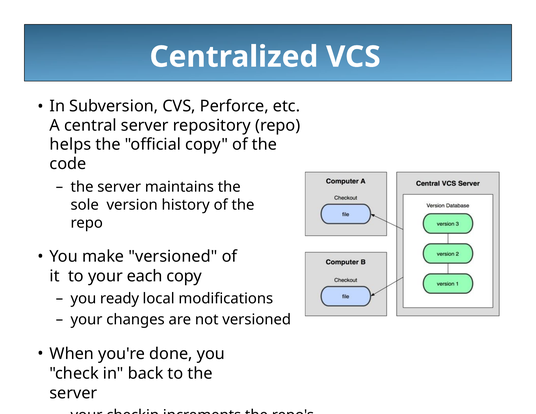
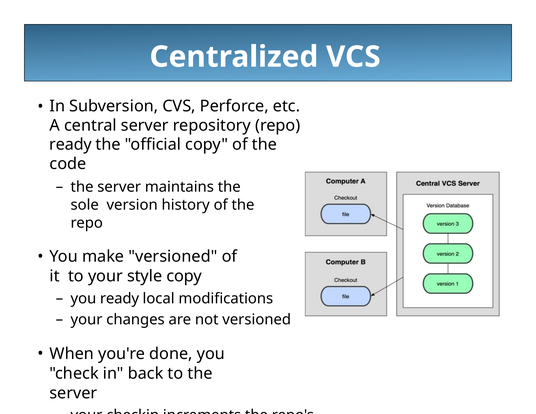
helps: helps -> ready (71, 145)
each: each -> style (145, 276)
